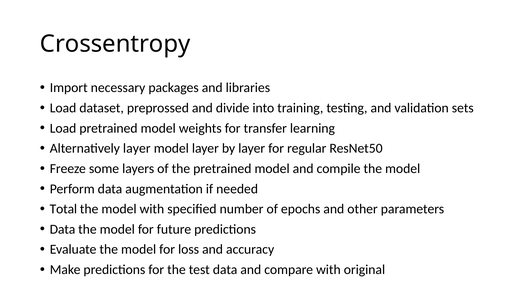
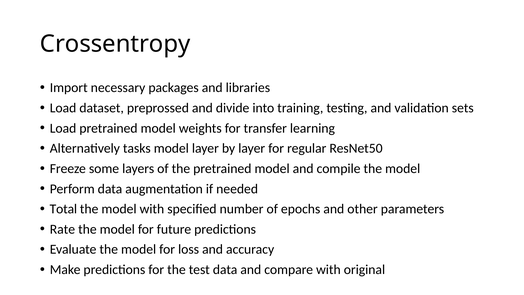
Alternatively layer: layer -> tasks (137, 148)
Data: Data -> Rate (62, 229)
